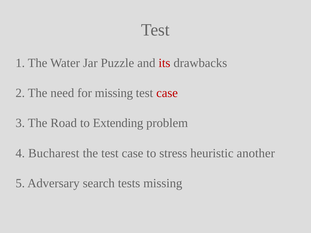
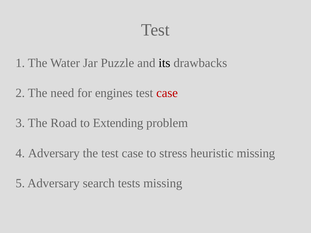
its colour: red -> black (164, 63)
for missing: missing -> engines (114, 93)
4 Bucharest: Bucharest -> Adversary (54, 153)
heuristic another: another -> missing (256, 153)
